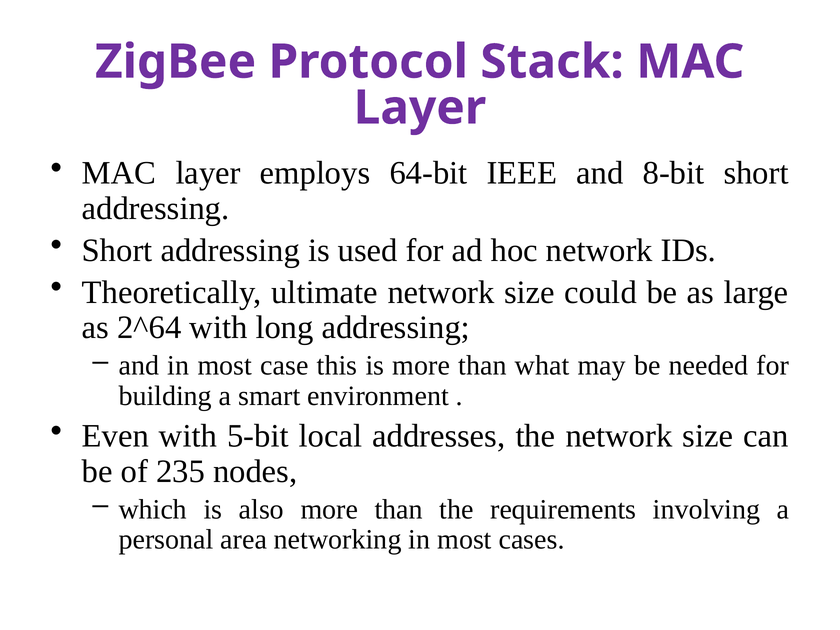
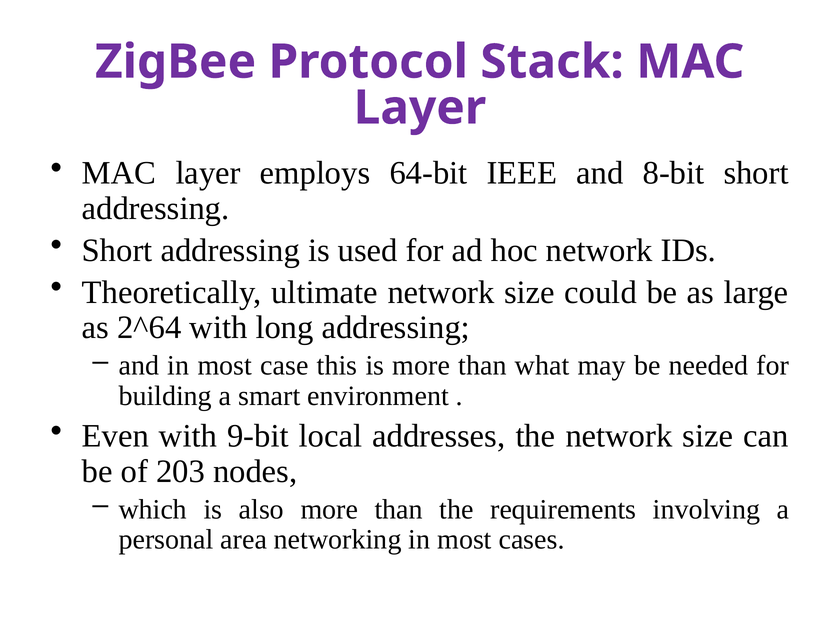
5-bit: 5-bit -> 9-bit (258, 436)
235: 235 -> 203 (181, 471)
